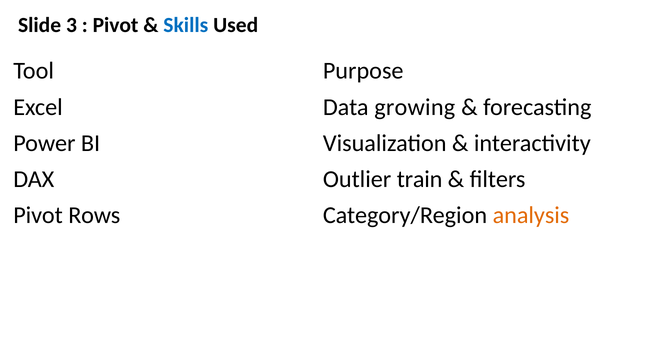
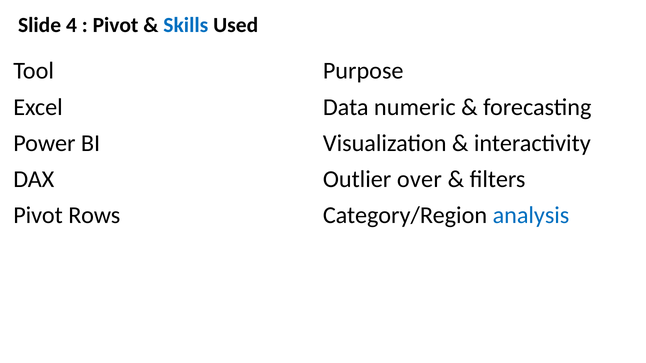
3: 3 -> 4 (71, 25)
growing: growing -> numeric (415, 107)
train: train -> over (419, 179)
analysis colour: orange -> blue (531, 215)
